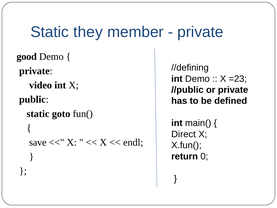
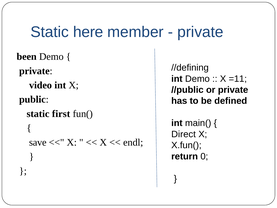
they: they -> here (88, 32)
good: good -> been (27, 57)
=23: =23 -> =11 (238, 79)
goto: goto -> first (61, 114)
